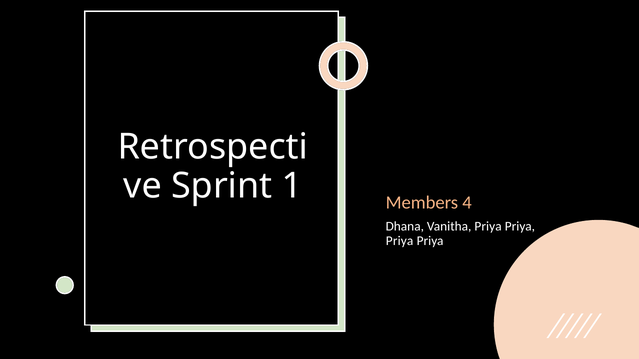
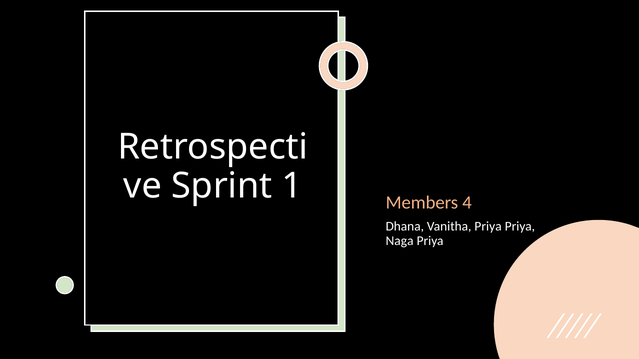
Priya: Priya -> Naga (400, 241)
